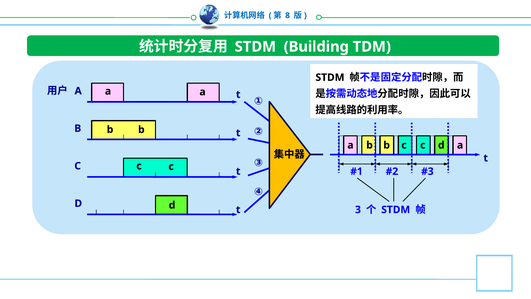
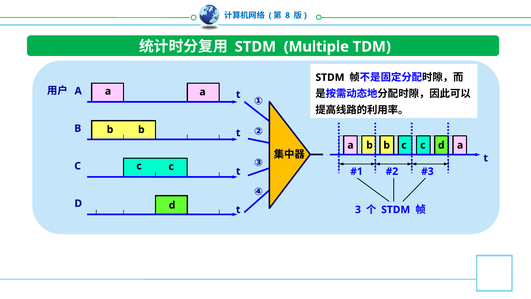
Building: Building -> Multiple (316, 47)
